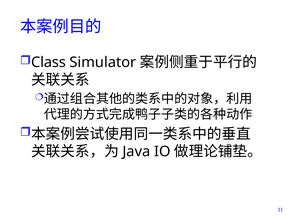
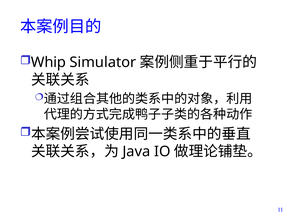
Class: Class -> Whip (48, 63)
